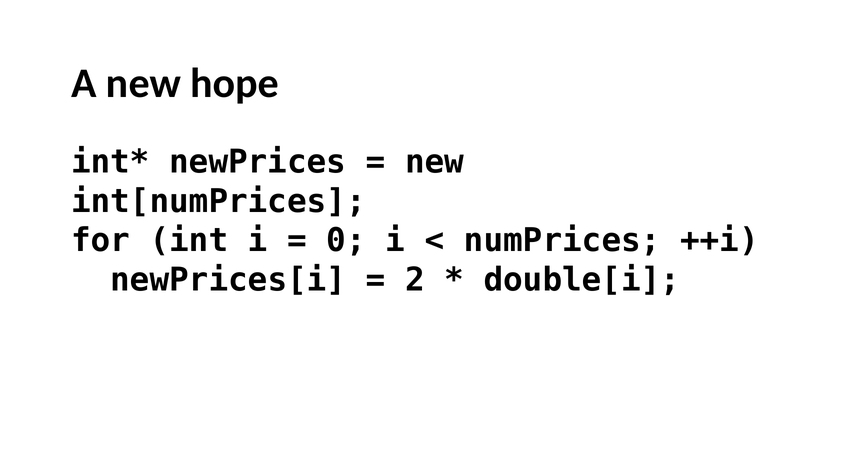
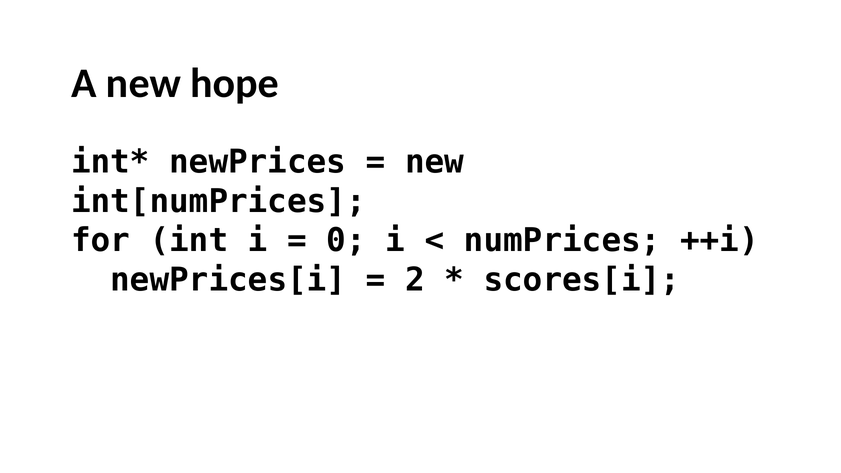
double[i: double[i -> scores[i (582, 280)
